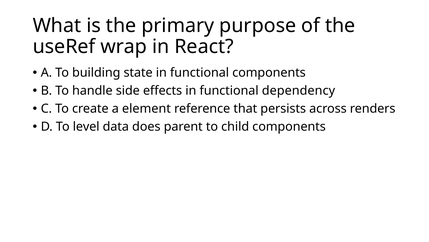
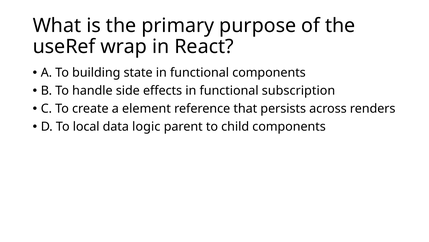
dependency: dependency -> subscription (299, 91)
level: level -> local (86, 126)
does: does -> logic (146, 126)
